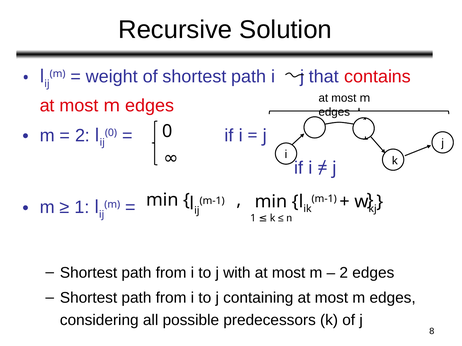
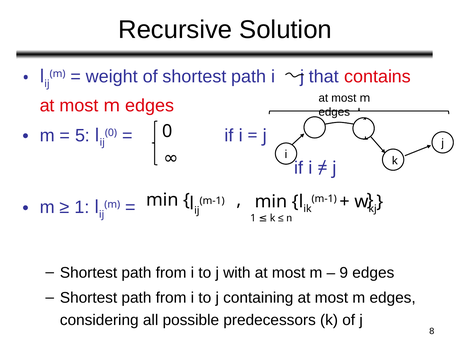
2: 2 -> 5 (82, 136)
2: 2 -> 9 (344, 273)
